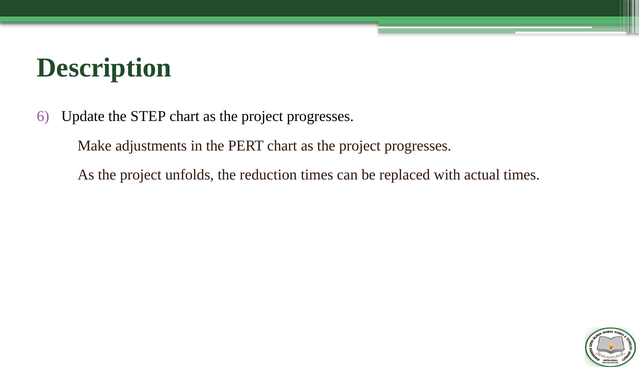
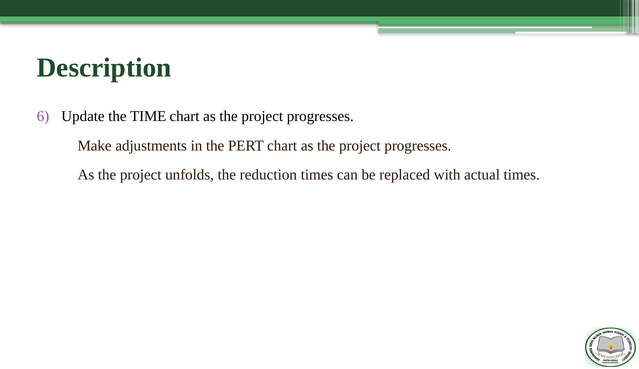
STEP: STEP -> TIME (148, 116)
